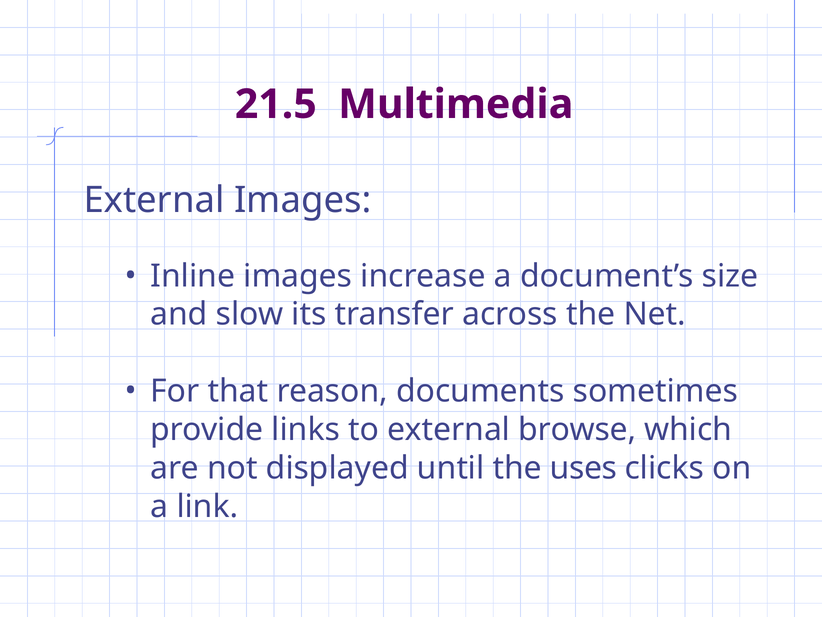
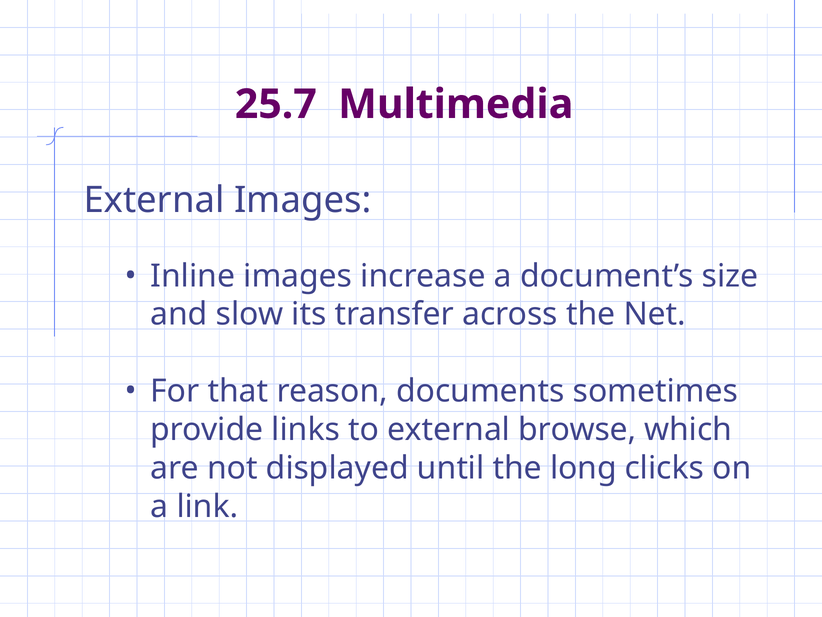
21.5: 21.5 -> 25.7 (276, 104)
uses: uses -> long (583, 468)
